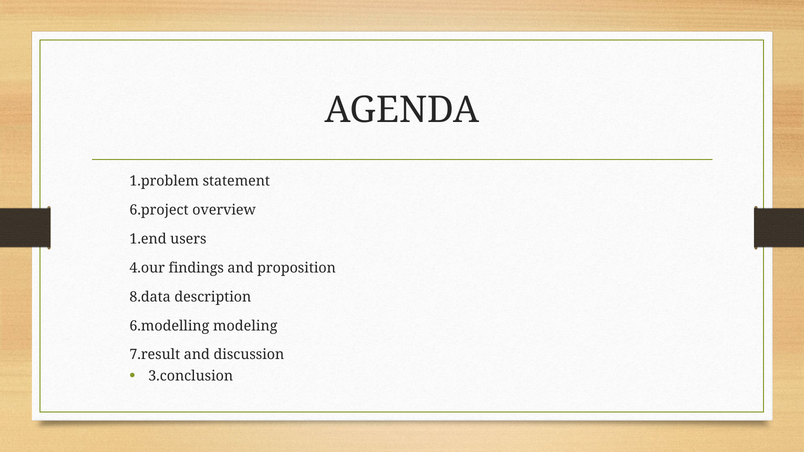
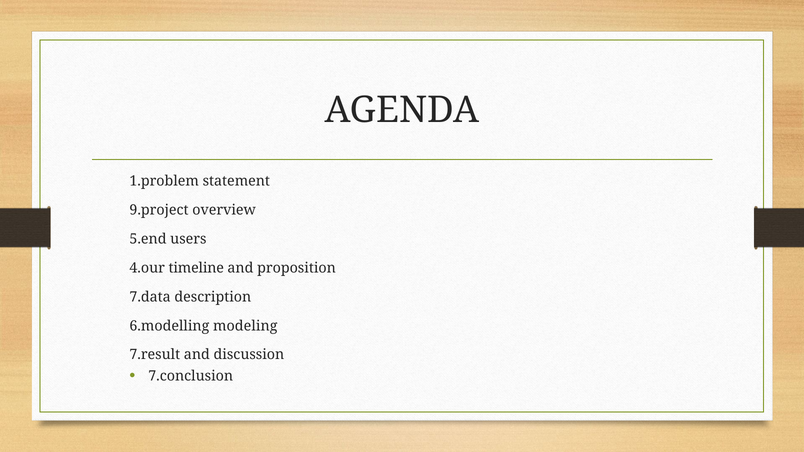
6.project: 6.project -> 9.project (159, 210)
1.end: 1.end -> 5.end (148, 239)
findings: findings -> timeline (196, 268)
8.data: 8.data -> 7.data (150, 297)
3.conclusion: 3.conclusion -> 7.conclusion (191, 376)
